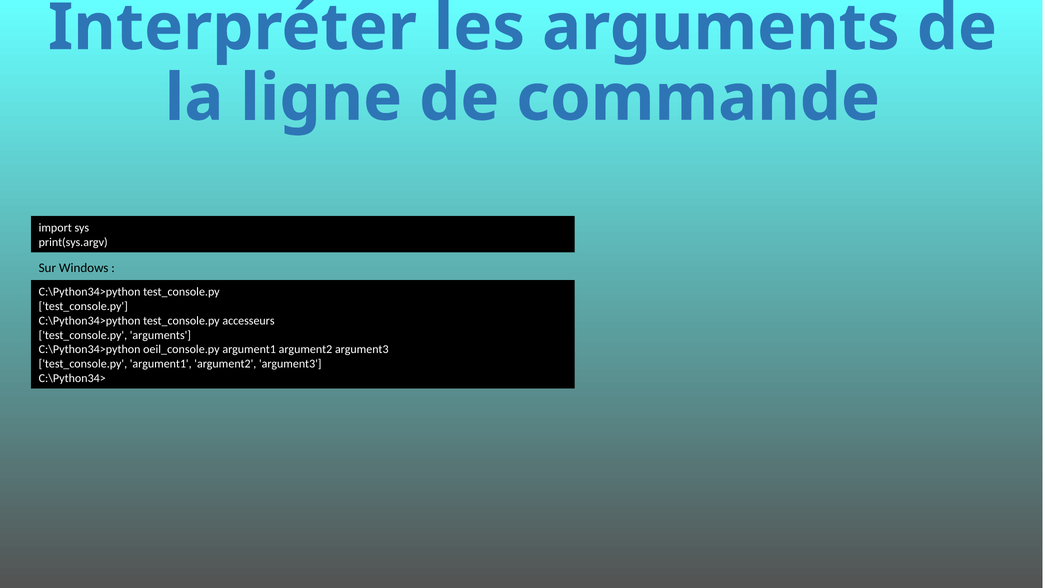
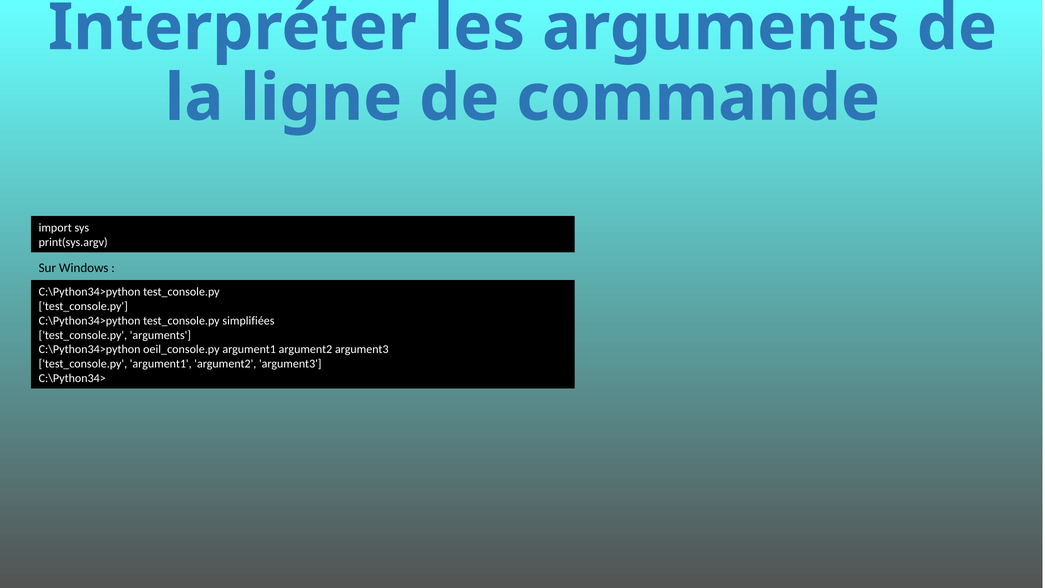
accesseurs: accesseurs -> simplifiées (248, 321)
